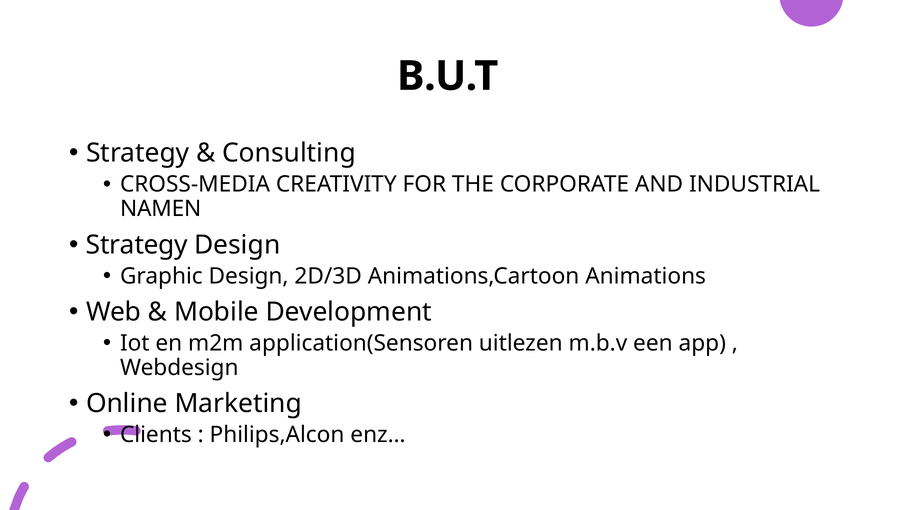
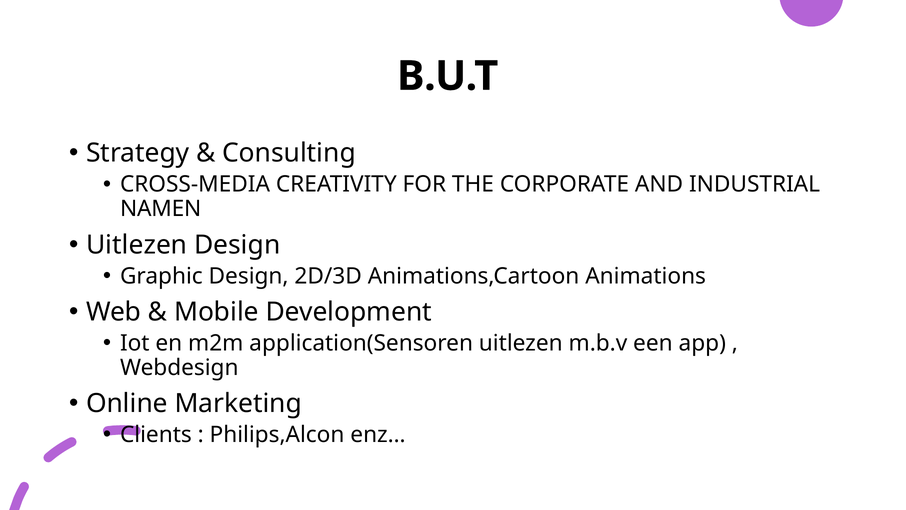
Strategy: Strategy -> Uitlezen (137, 245)
